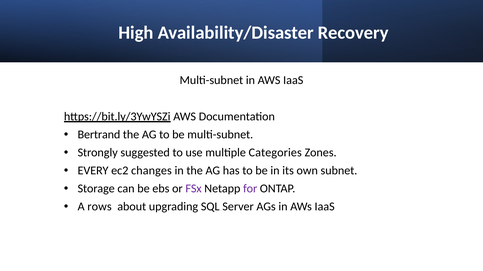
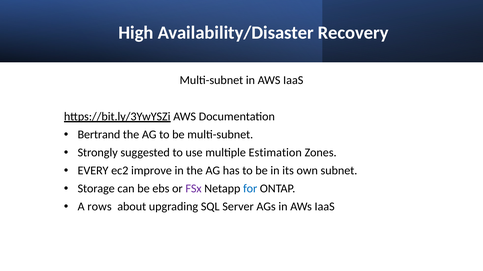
Categories: Categories -> Estimation (275, 153)
changes: changes -> improve (152, 171)
for colour: purple -> blue (250, 189)
